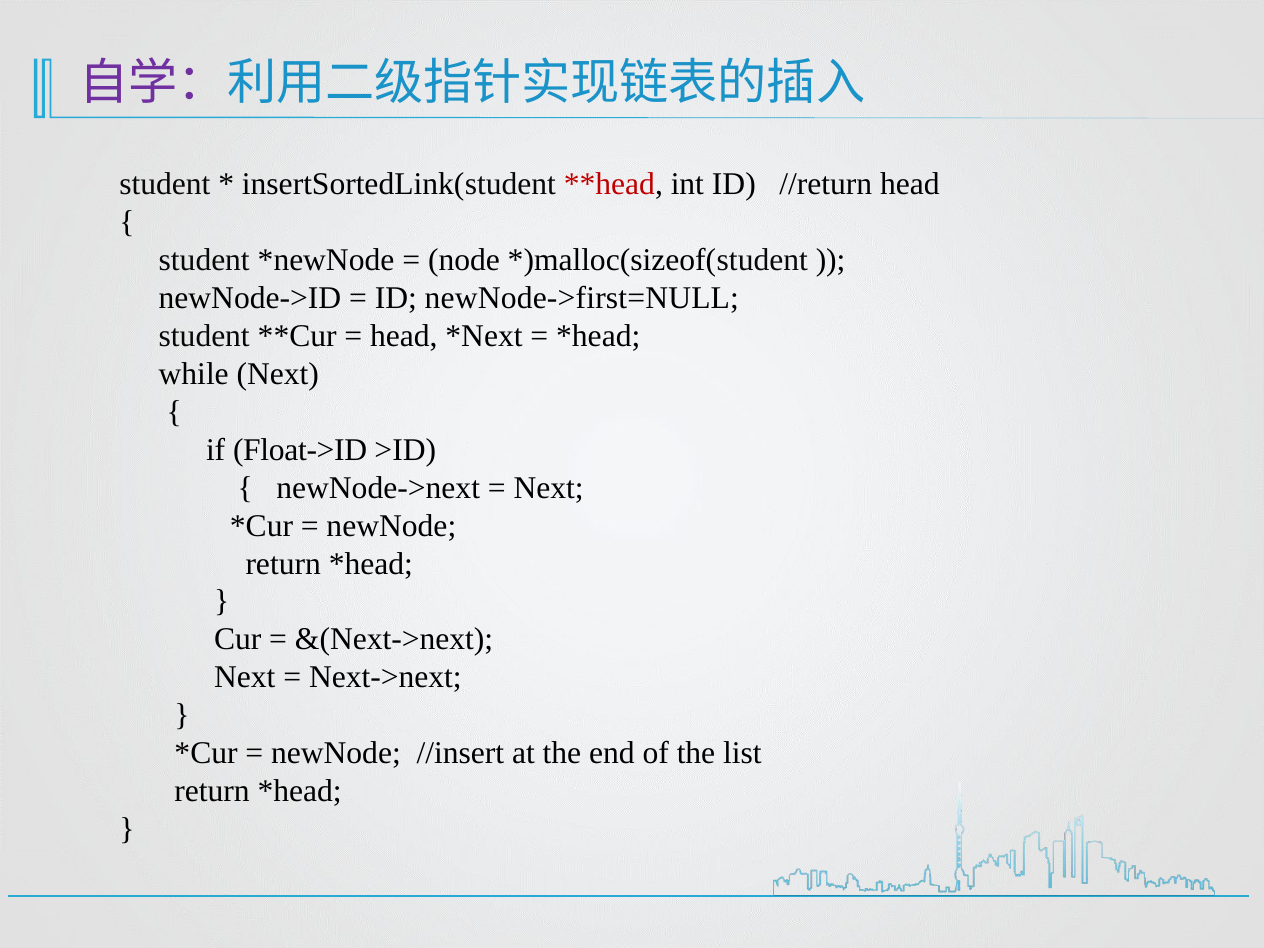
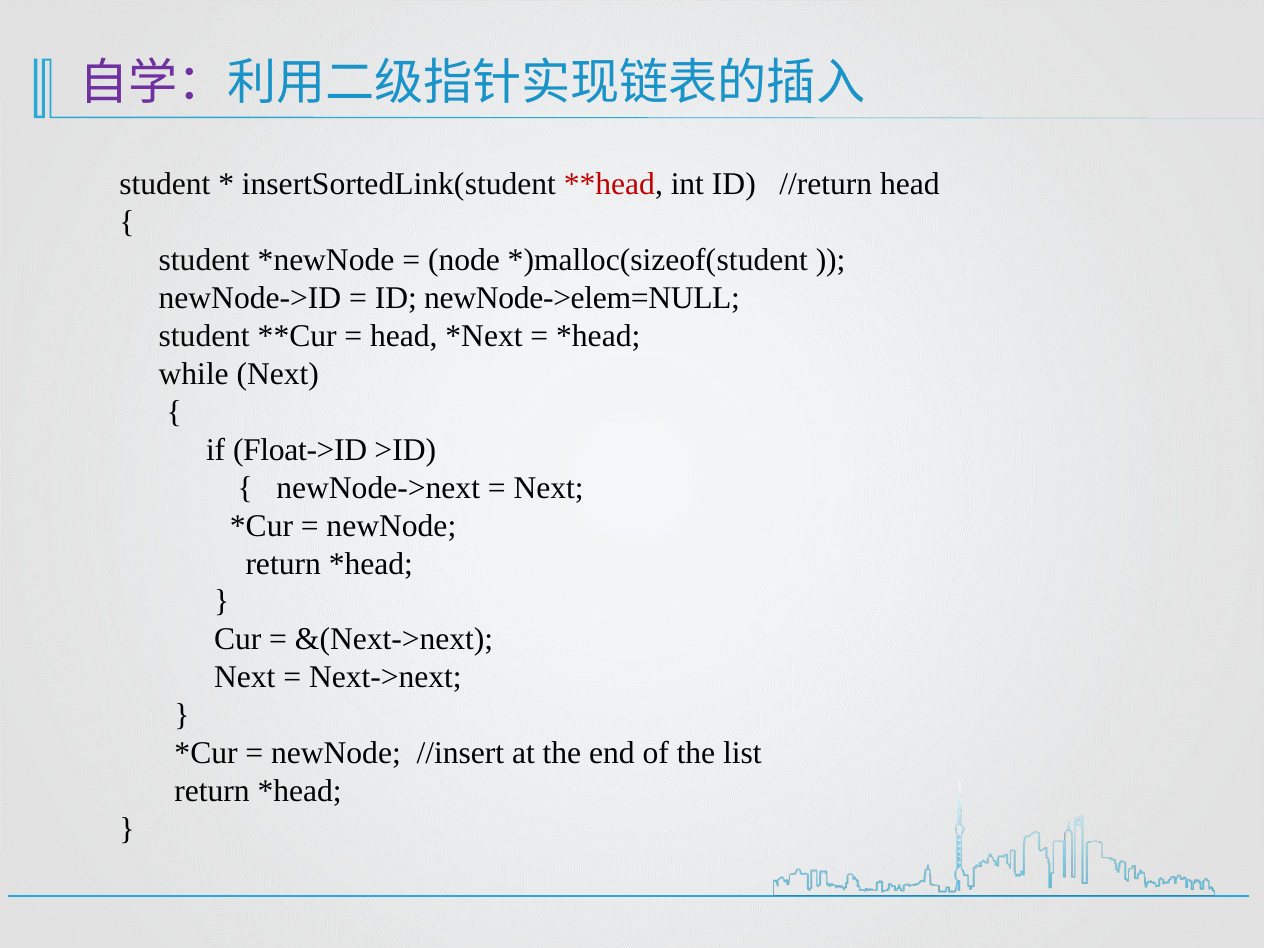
newNode->first=NULL: newNode->first=NULL -> newNode->elem=NULL (582, 298)
